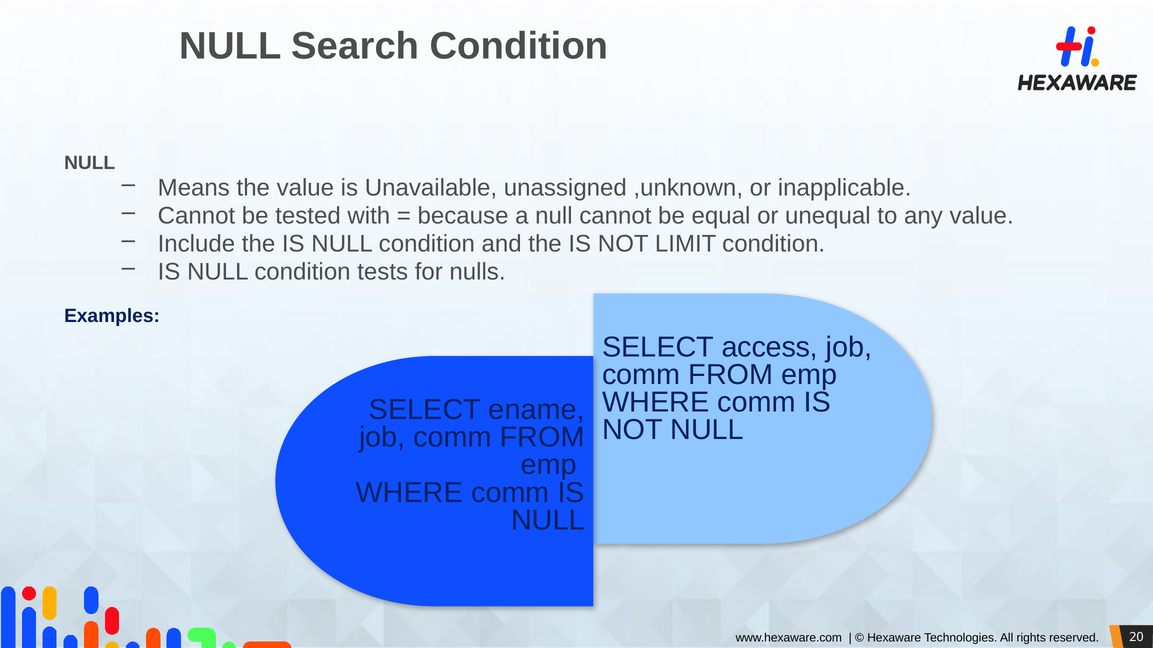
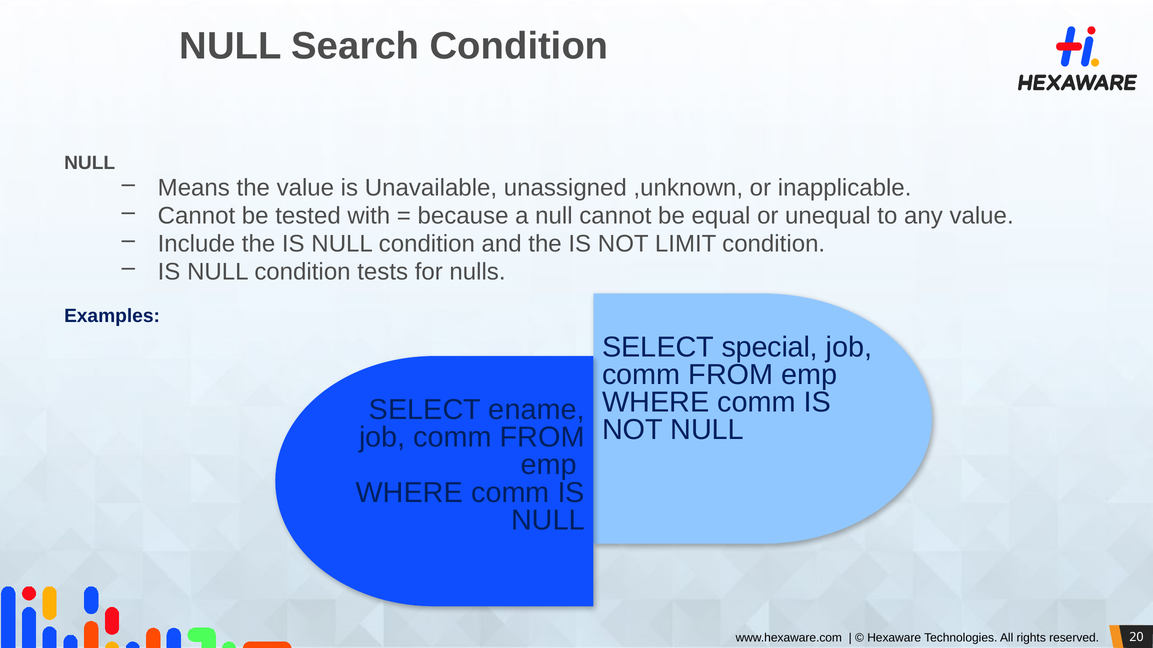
access: access -> special (770, 347)
